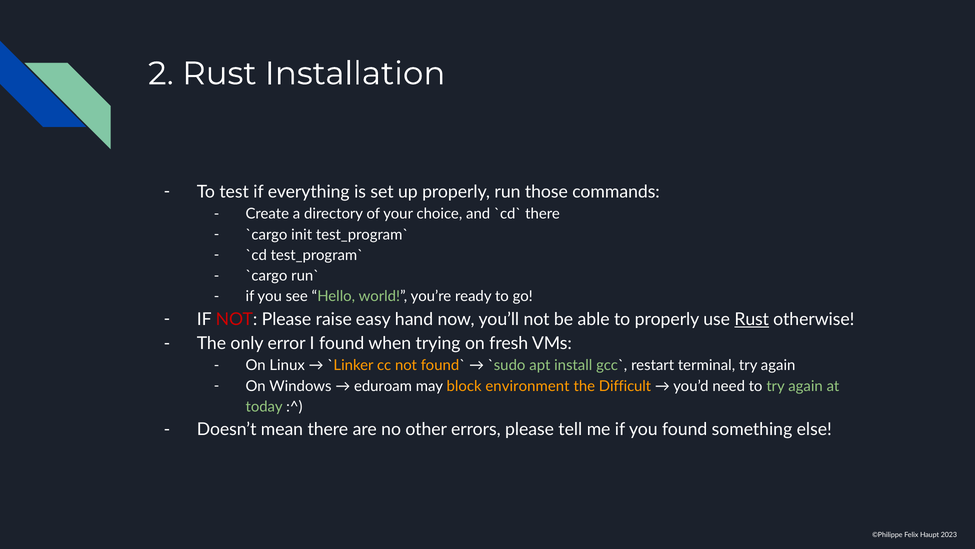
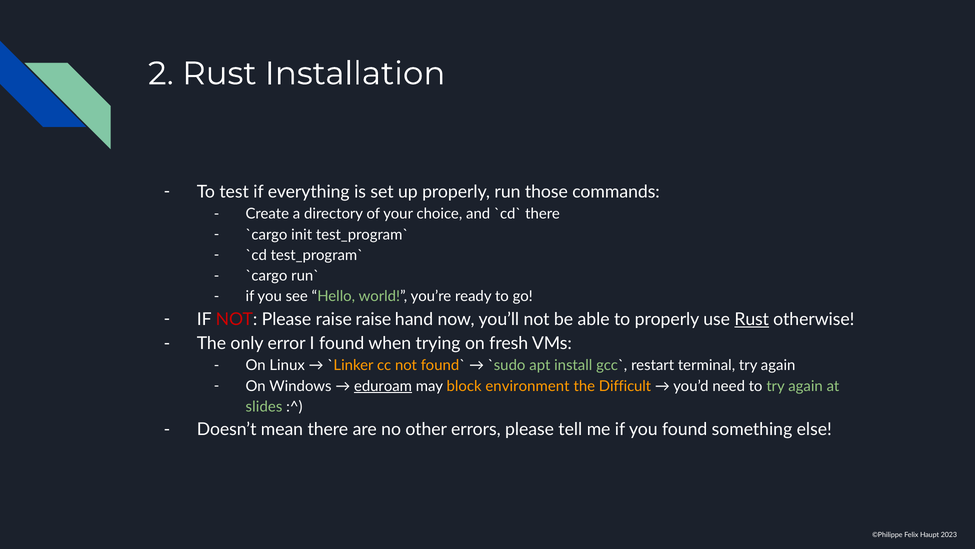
raise easy: easy -> raise (373, 319)
eduroam underline: none -> present (383, 386)
today: today -> slides (264, 406)
